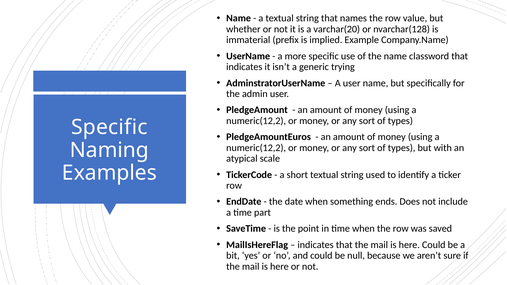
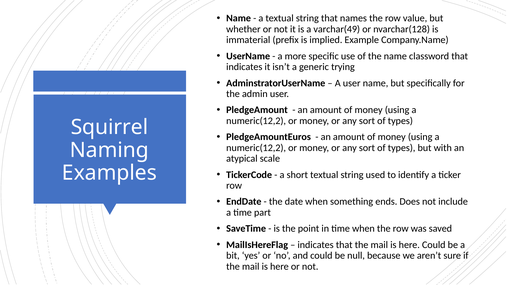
varchar(20: varchar(20 -> varchar(49 (337, 29)
Specific: Specific -> Squirrel (109, 127)
